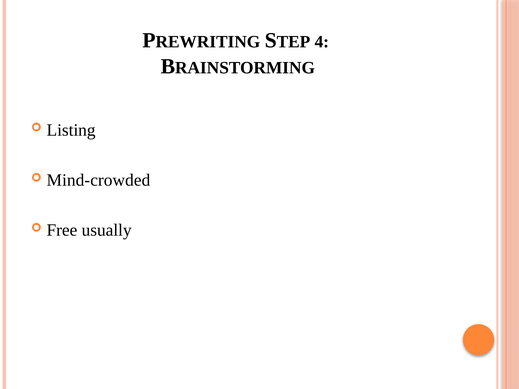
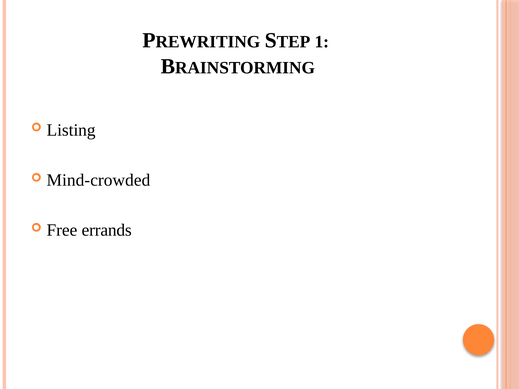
4: 4 -> 1 (322, 42)
usually: usually -> errands (107, 230)
